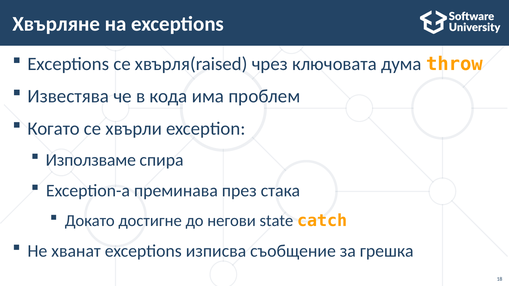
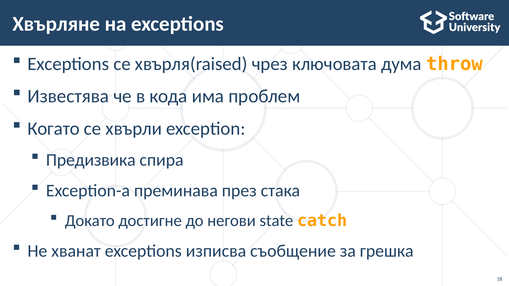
Използваме: Използваме -> Предизвика (91, 160)
